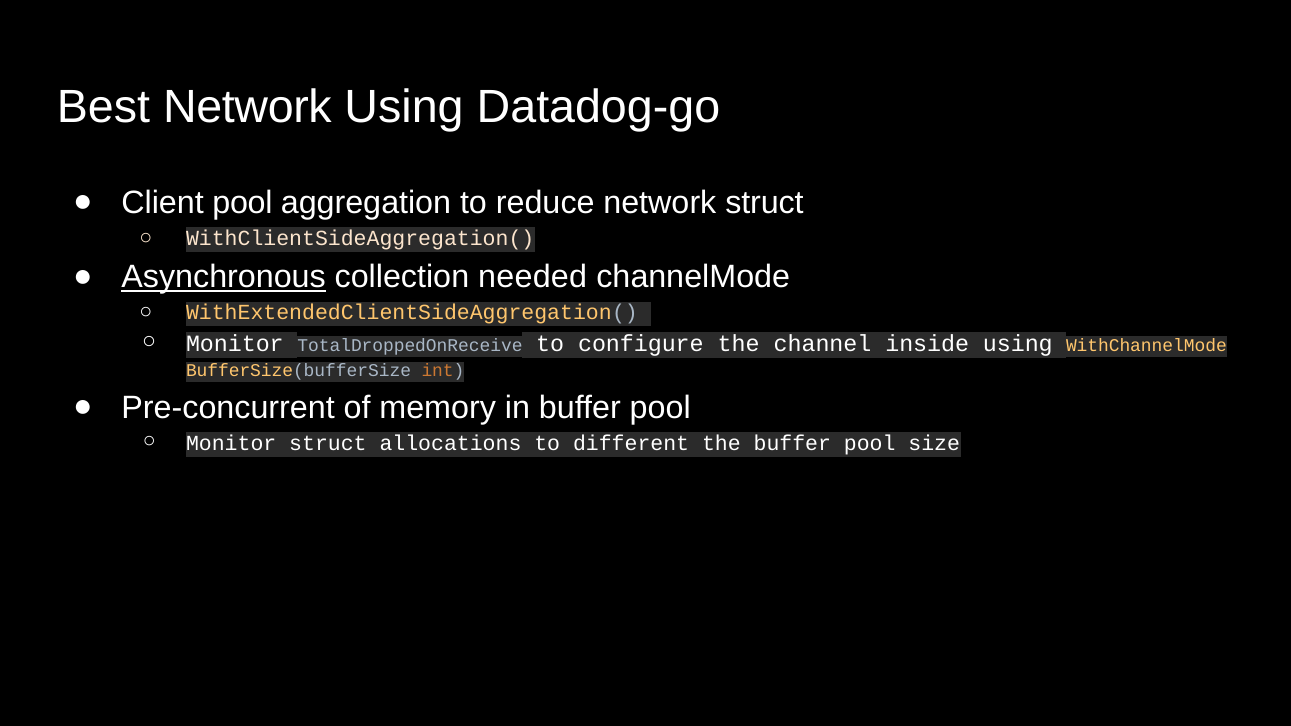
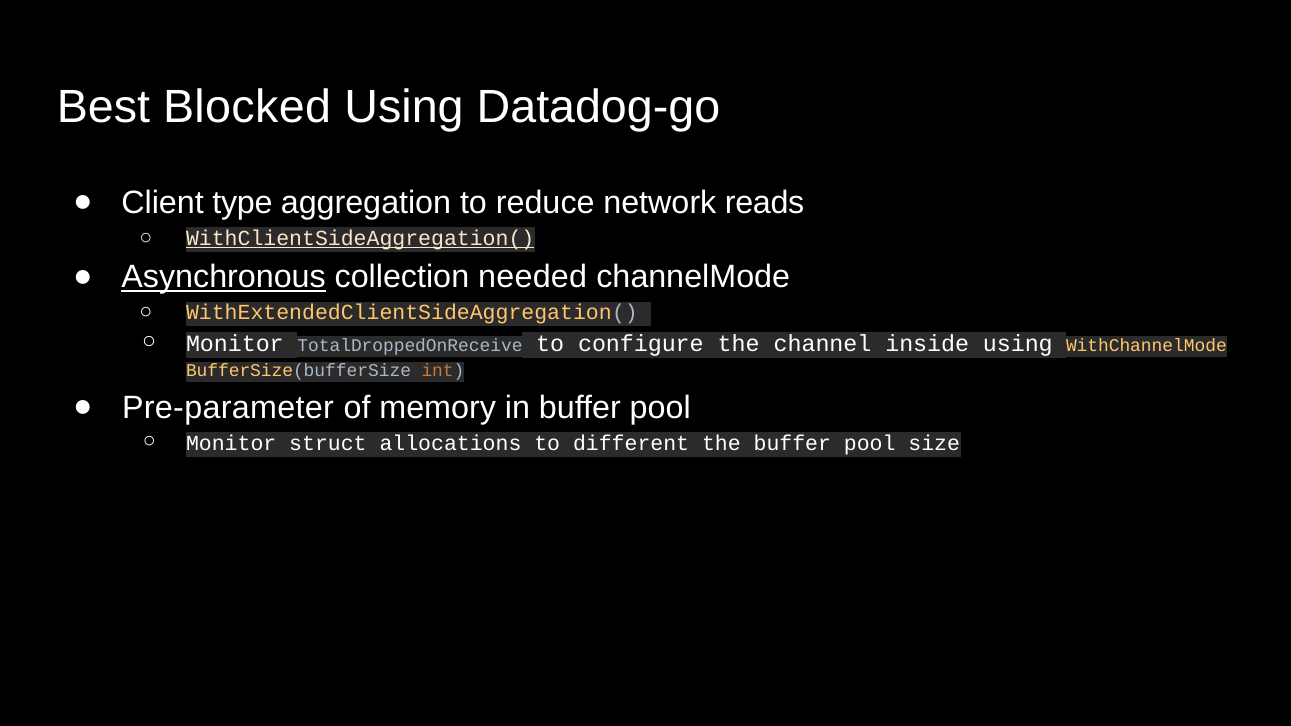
Best Network: Network -> Blocked (247, 107)
Client pool: pool -> type (242, 203)
network struct: struct -> reads (765, 203)
WithClientSideAggregation( underline: none -> present (360, 238)
Pre-concurrent: Pre-concurrent -> Pre-parameter (228, 408)
